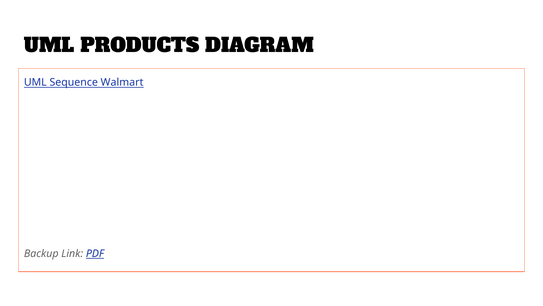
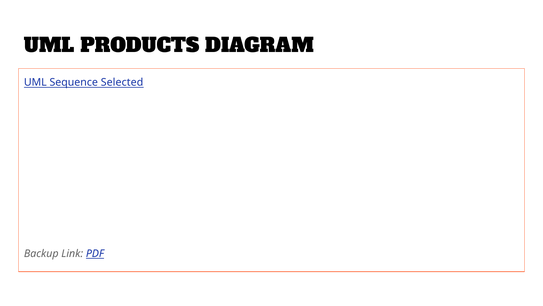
Walmart: Walmart -> Selected (122, 82)
